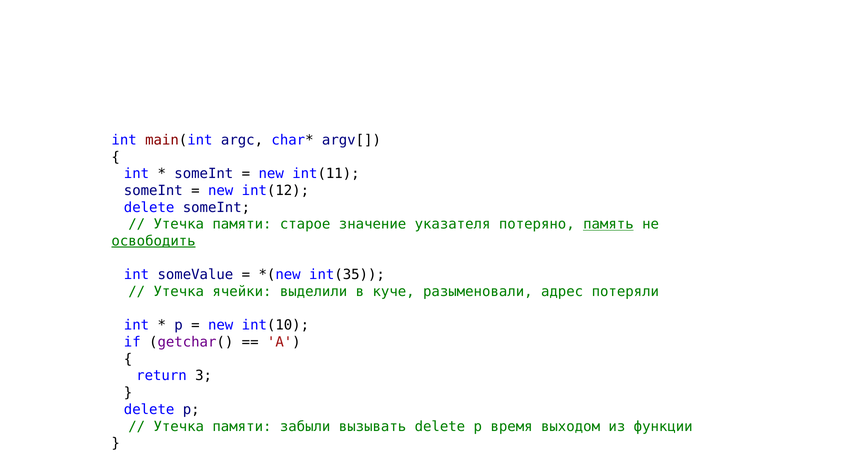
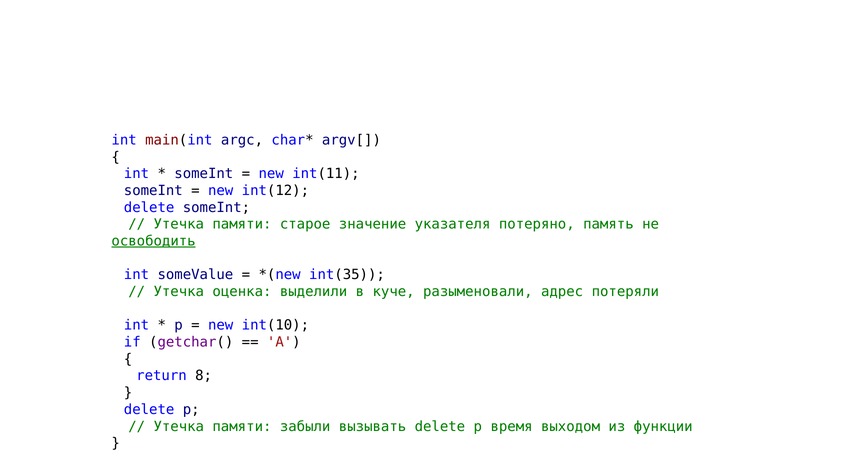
память underline: present -> none (608, 224)
ячейки: ячейки -> оценка (242, 291)
3: 3 -> 8 (204, 376)
